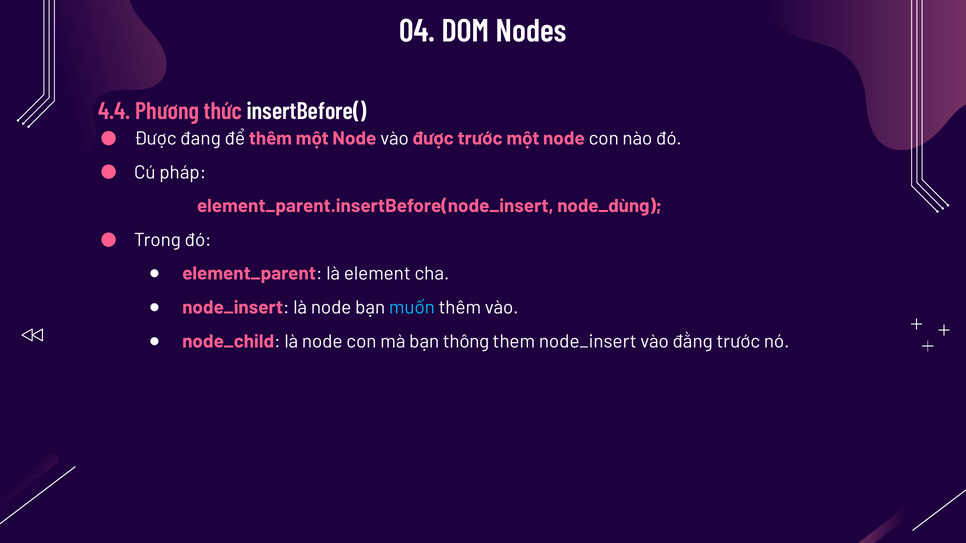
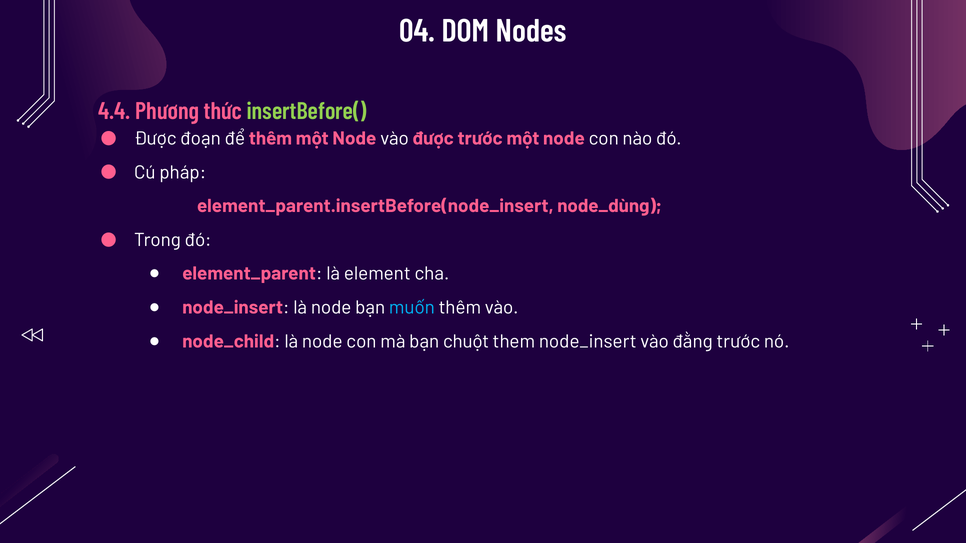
insertBefore( colour: white -> light green (307, 111)
đang: đang -> đoạn (201, 139)
thông: thông -> chuột (466, 342)
